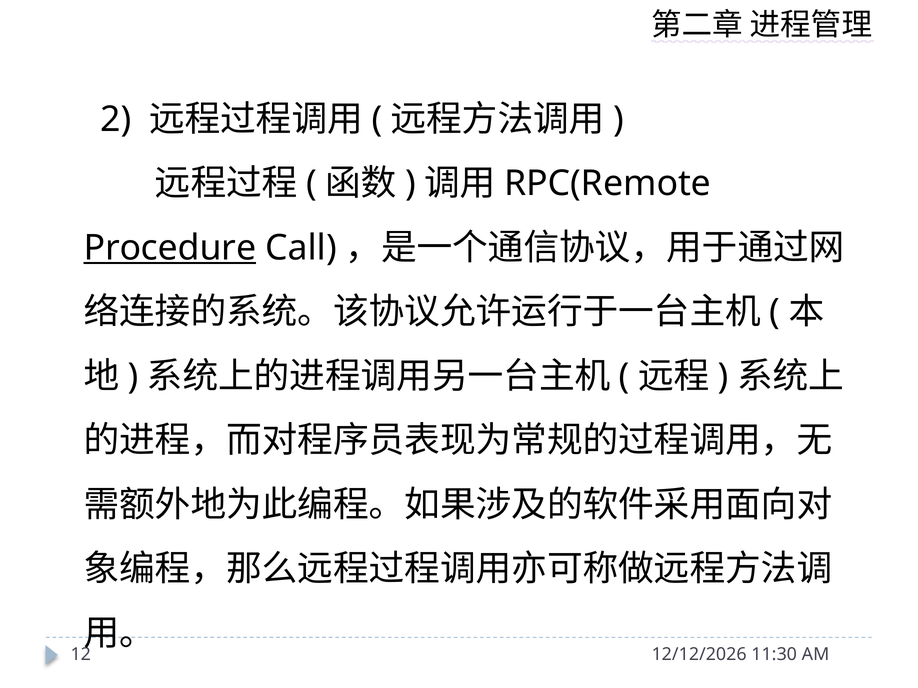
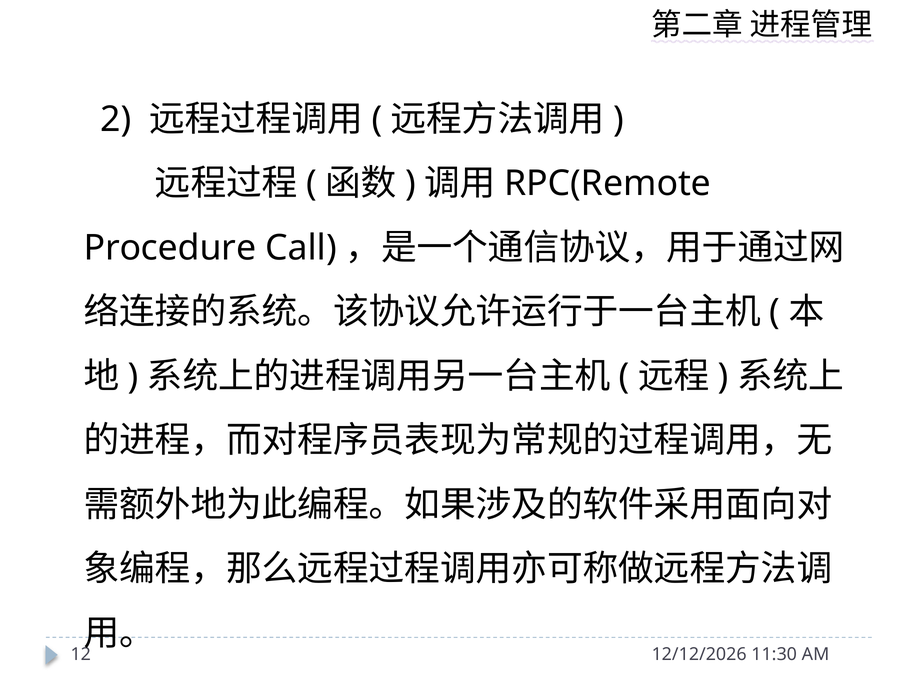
Procedure underline: present -> none (170, 248)
